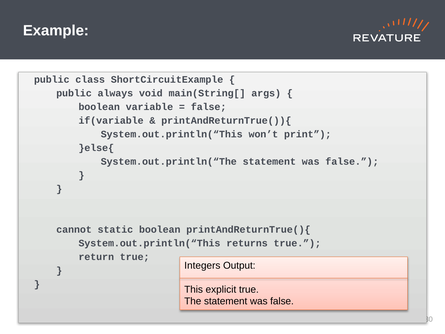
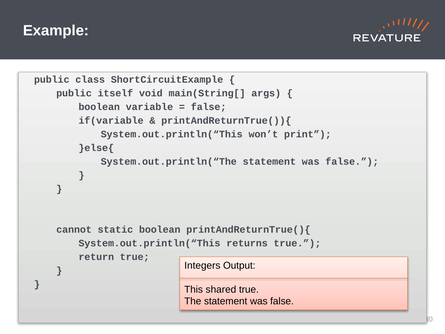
always: always -> itself (115, 93)
explicit: explicit -> shared (221, 289)
